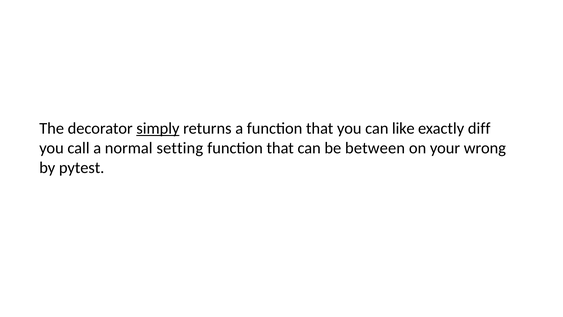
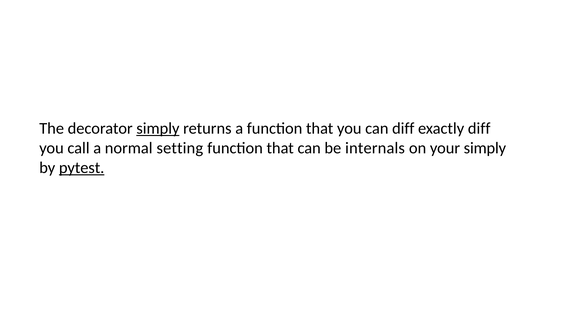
can like: like -> diff (403, 128)
between: between -> internals (375, 148)
your wrong: wrong -> simply (485, 148)
pytest underline: none -> present (82, 168)
